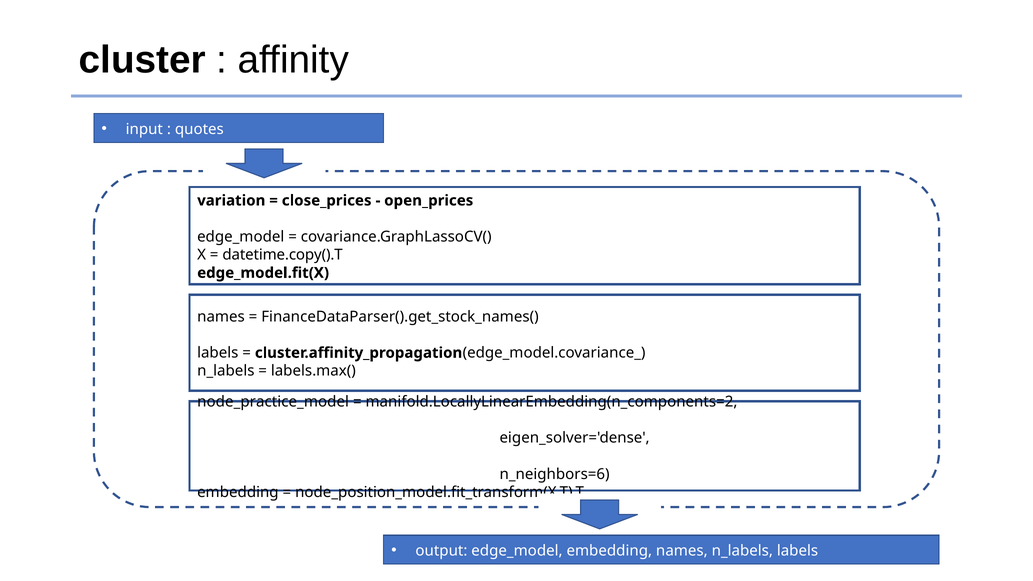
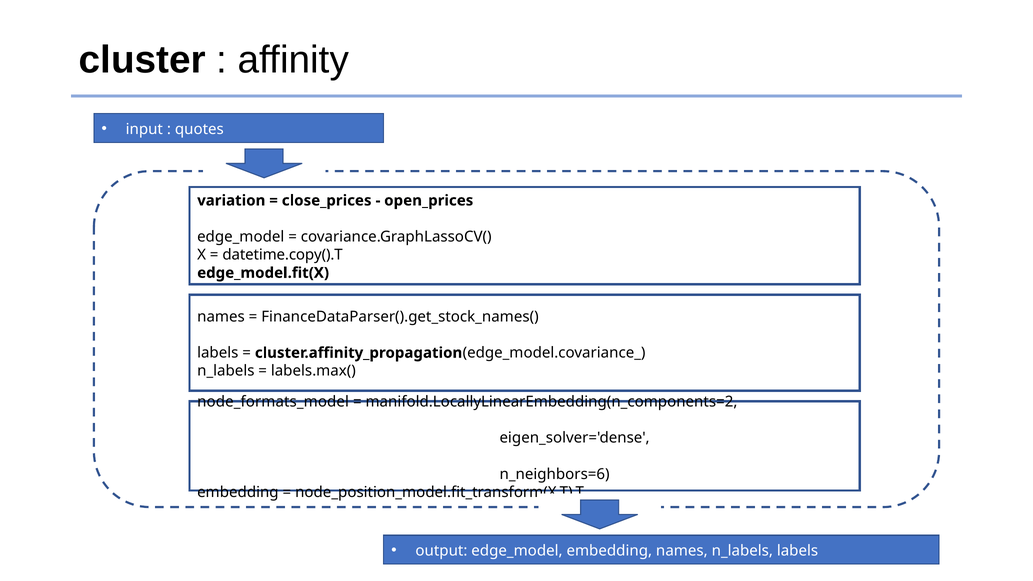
node_practice_model: node_practice_model -> node_formats_model (273, 402)
